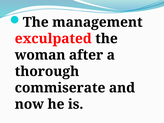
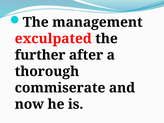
woman: woman -> further (40, 55)
